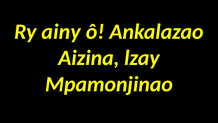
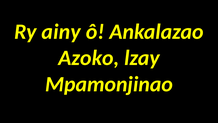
Aizina: Aizina -> Azoko (89, 58)
